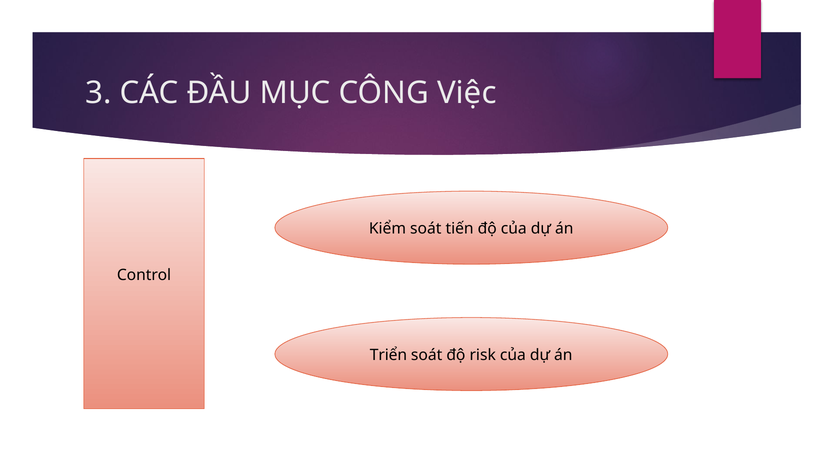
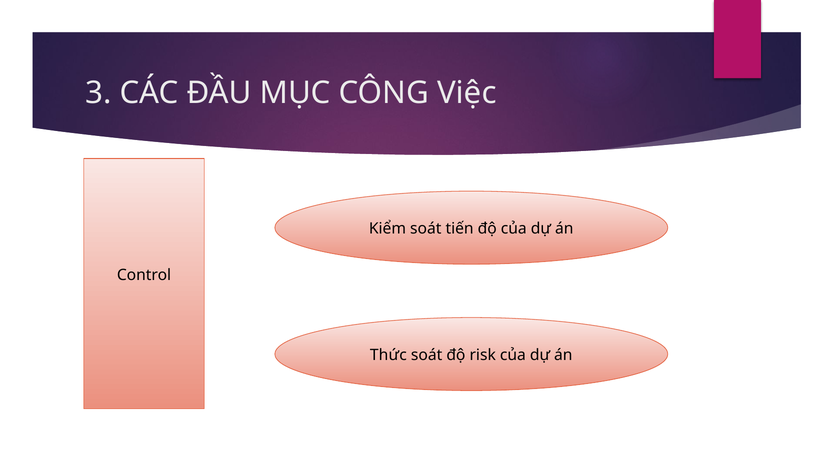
Triển: Triển -> Thức (388, 355)
